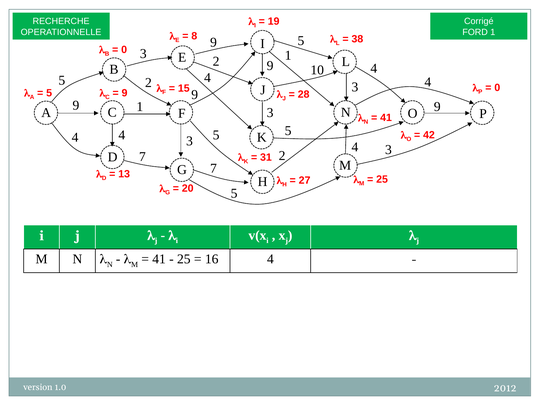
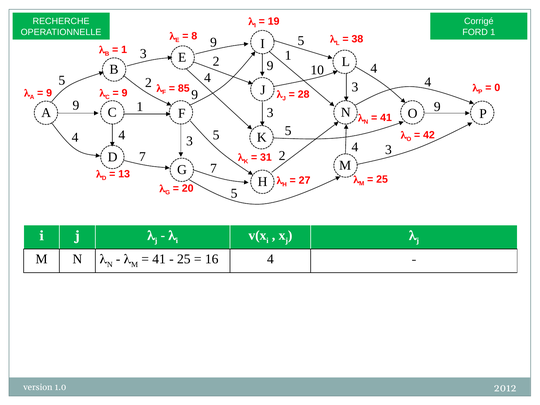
0: 0 -> 1 (124, 50)
15: 15 -> 85 (184, 88)
5: 5 -> 9 (49, 93)
